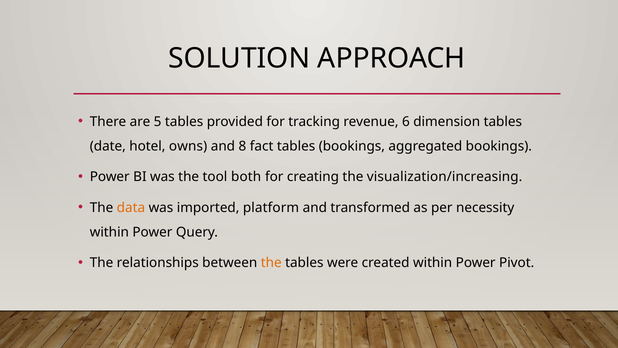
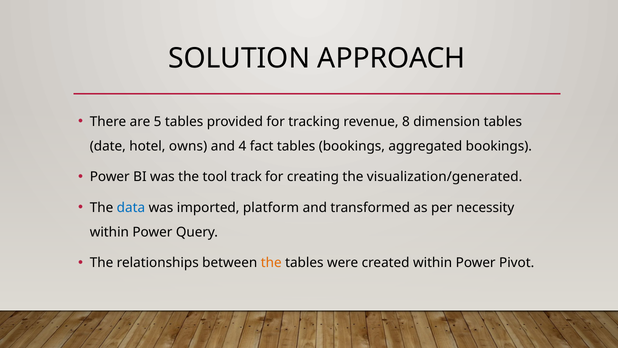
6: 6 -> 8 (406, 122)
8: 8 -> 4 (242, 146)
both: both -> track (246, 177)
visualization/increasing: visualization/increasing -> visualization/generated (445, 177)
data colour: orange -> blue (131, 208)
